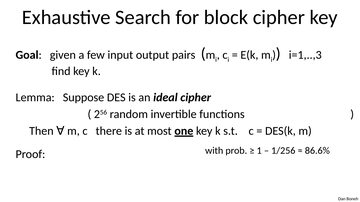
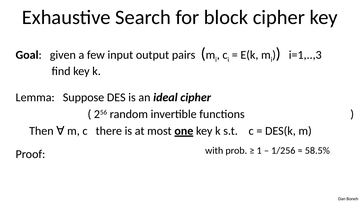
86.6%: 86.6% -> 58.5% (317, 151)
